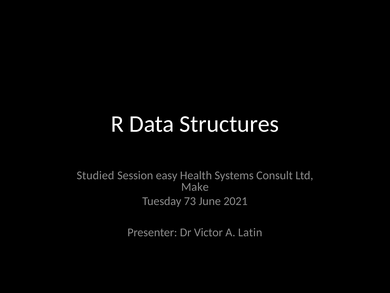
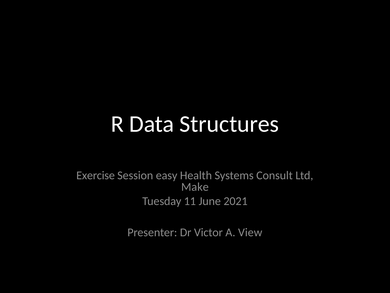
Studied: Studied -> Exercise (96, 175)
73: 73 -> 11 (190, 201)
Latin: Latin -> View (250, 232)
